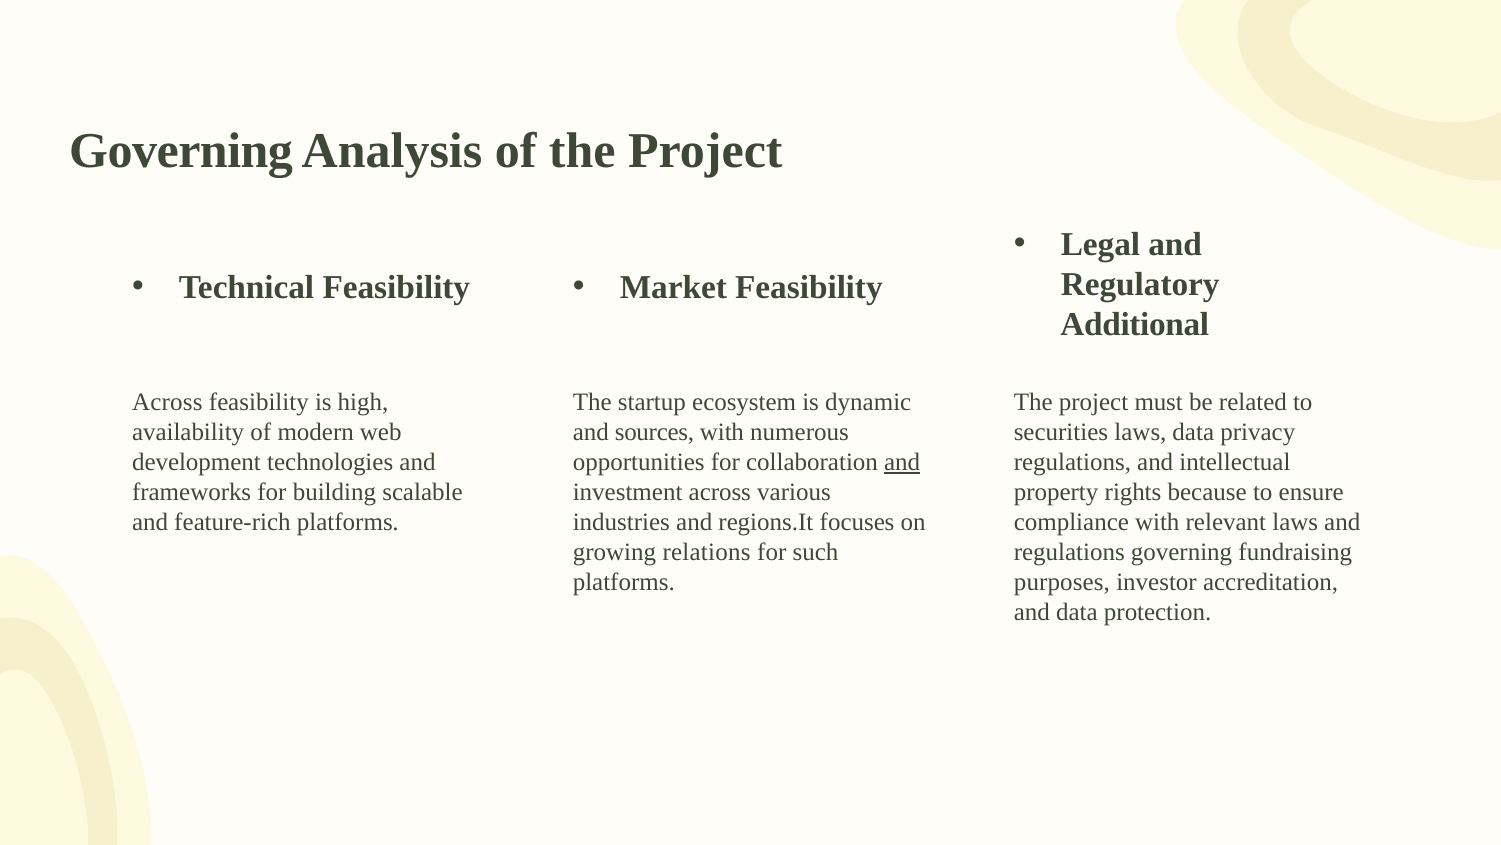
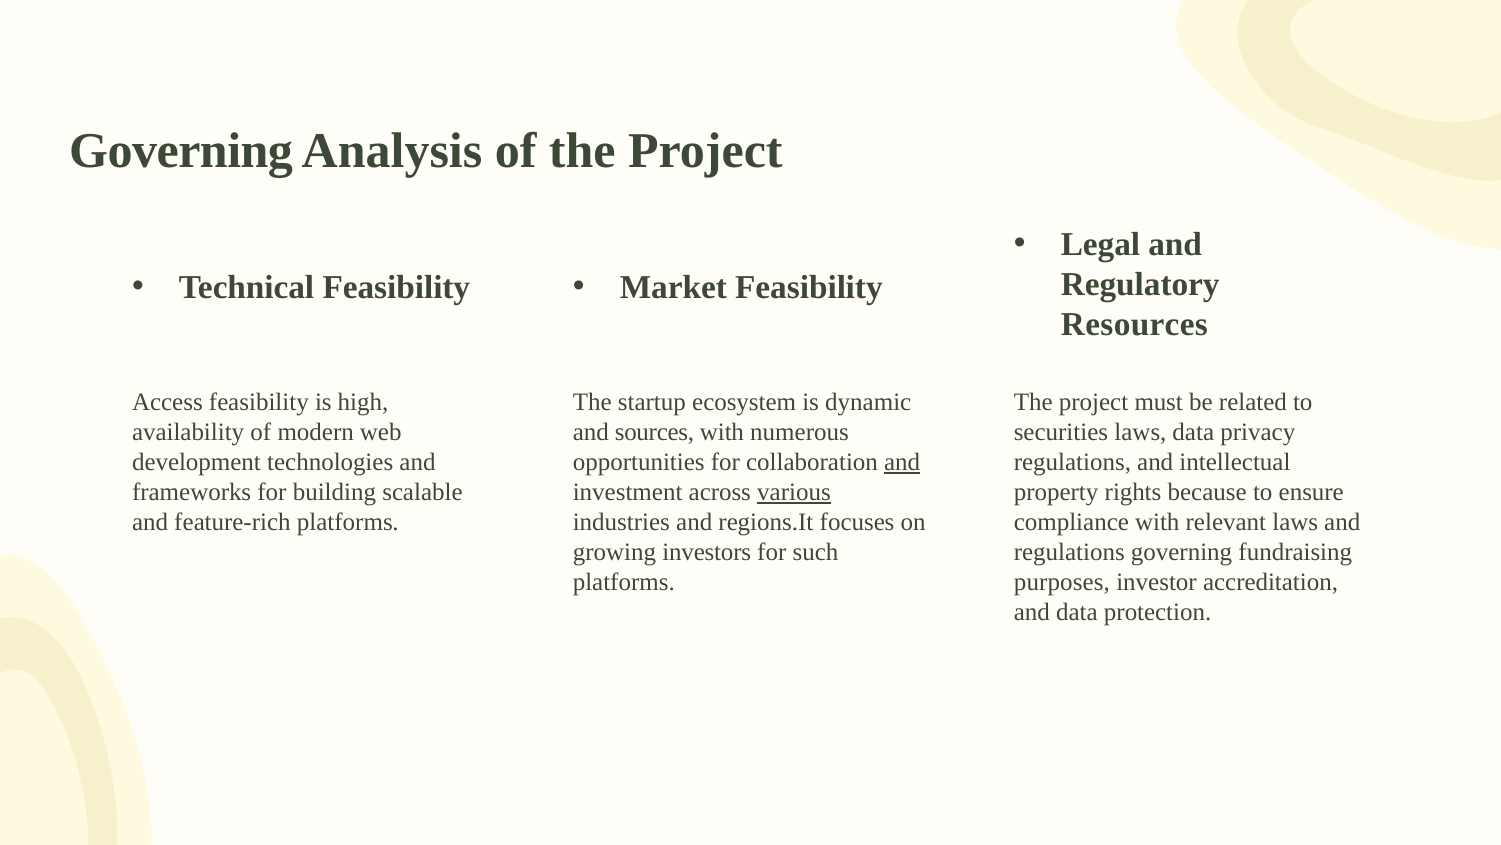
Additional: Additional -> Resources (1134, 324)
Across: Across -> Access (167, 402)
various underline: none -> present (794, 492)
relations: relations -> investors (707, 552)
